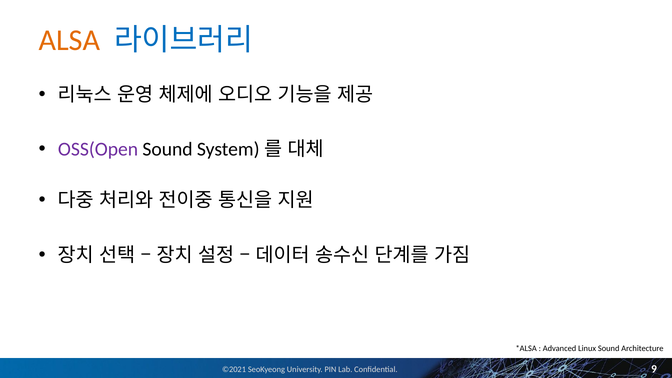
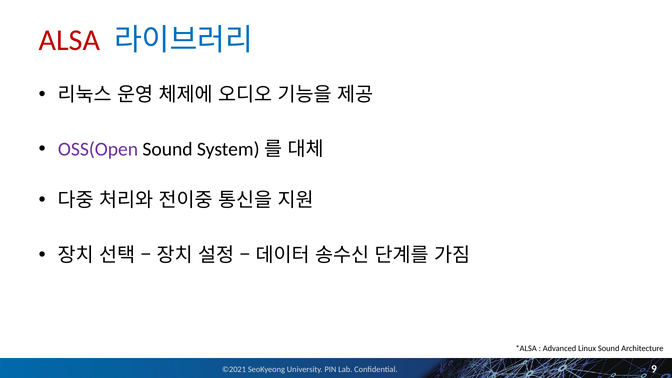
ALSA colour: orange -> red (69, 40)
